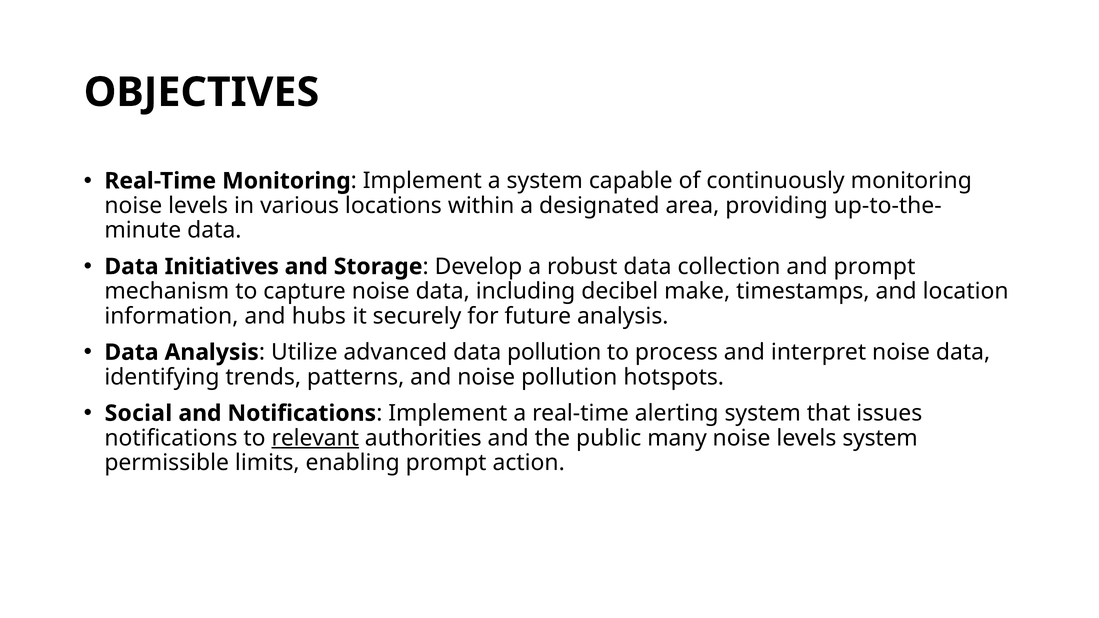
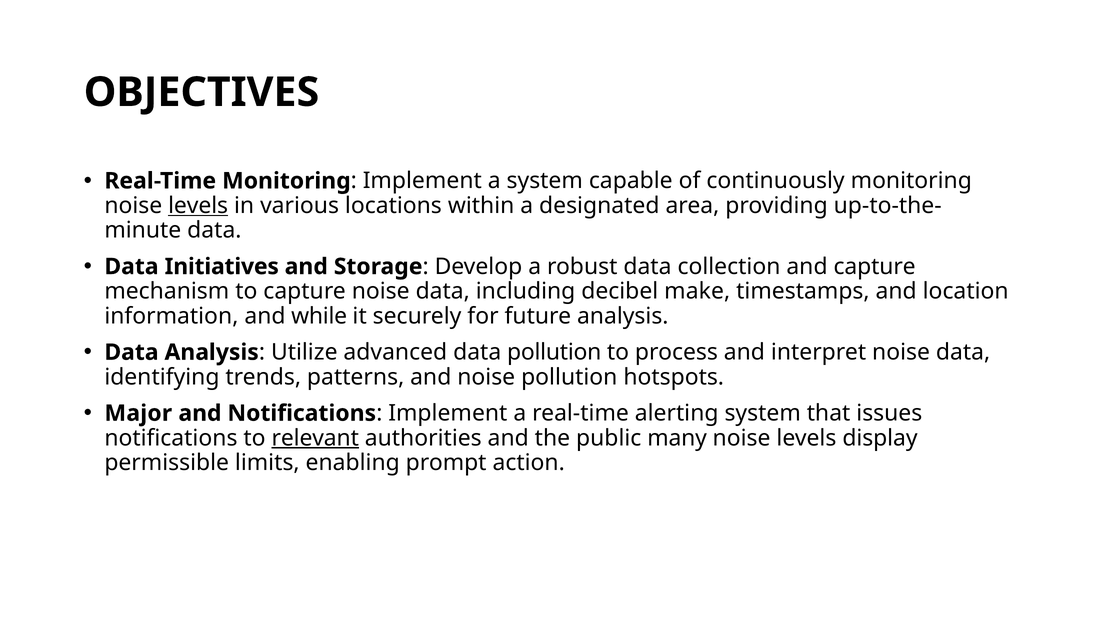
levels underline: none -> present (198, 206)
and prompt: prompt -> capture (875, 267)
hubs: hubs -> while (319, 316)
Social: Social -> Major (138, 413)
levels system: system -> display (880, 438)
